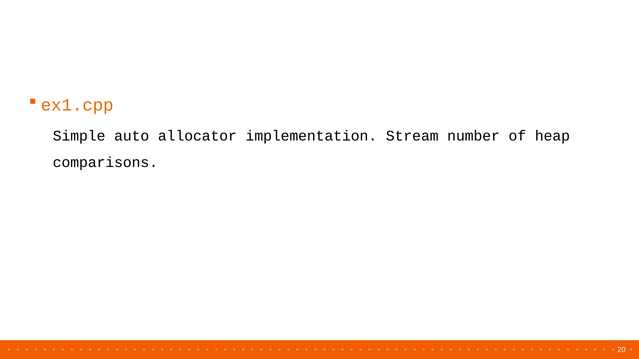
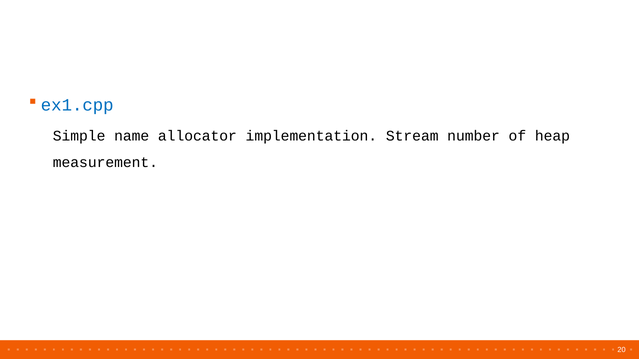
ex1.cpp colour: orange -> blue (77, 105)
auto: auto -> name (132, 136)
comparisons: comparisons -> measurement (105, 162)
